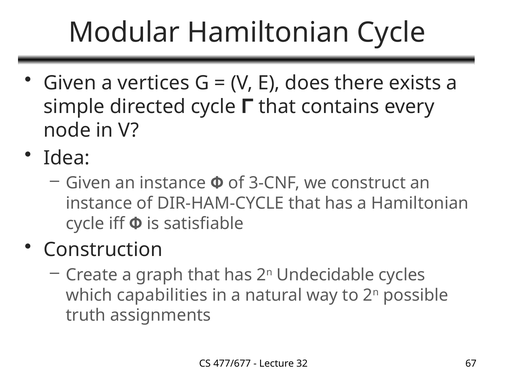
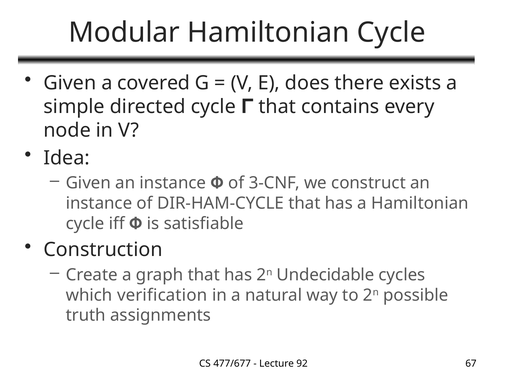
vertices: vertices -> covered (154, 83)
capabilities: capabilities -> verification (162, 295)
32: 32 -> 92 (302, 364)
